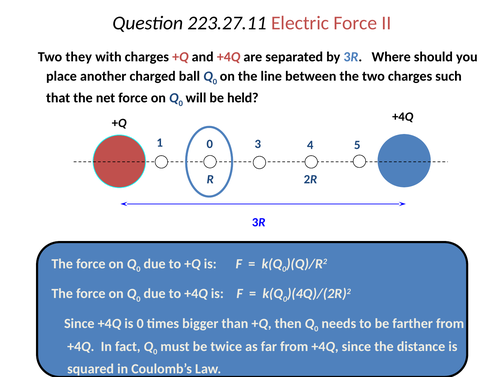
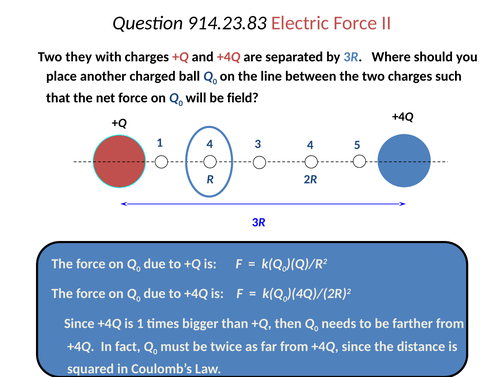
223.27.11: 223.27.11 -> 914.23.83 (227, 23)
held: held -> field (243, 98)
1 0: 0 -> 4 (210, 144)
is 0: 0 -> 1 (140, 324)
